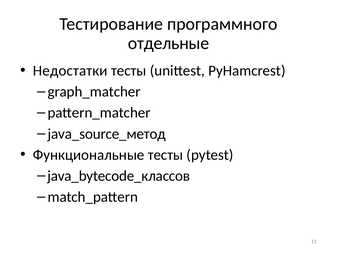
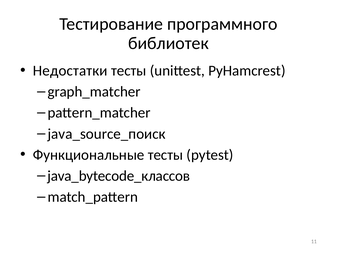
отдельные: отдельные -> библиотек (168, 43)
java_source_метод: java_source_метод -> java_source_поиск (107, 134)
